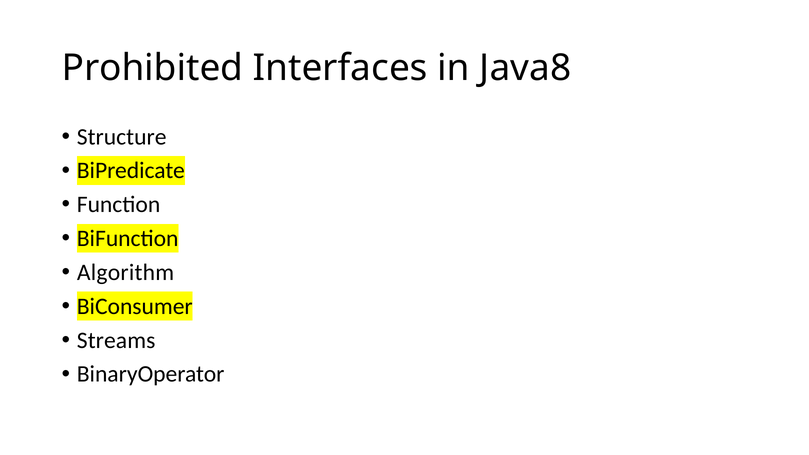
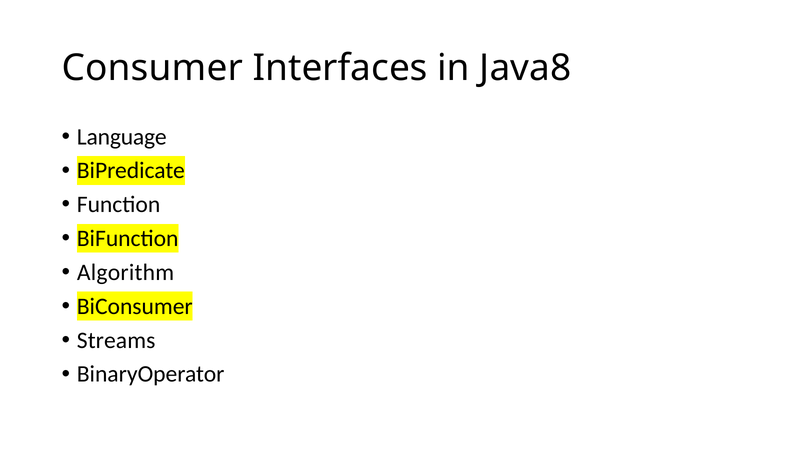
Prohibited: Prohibited -> Consumer (152, 68)
Structure: Structure -> Language (122, 137)
